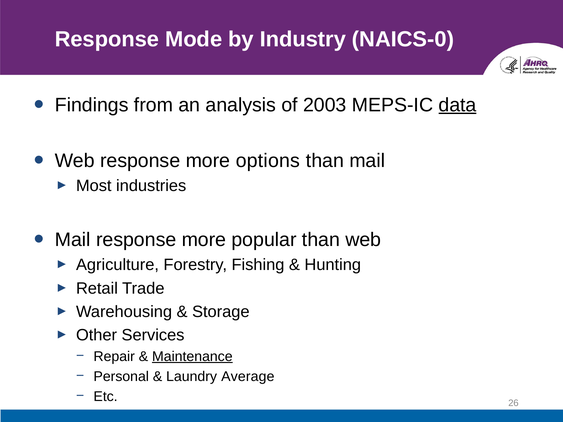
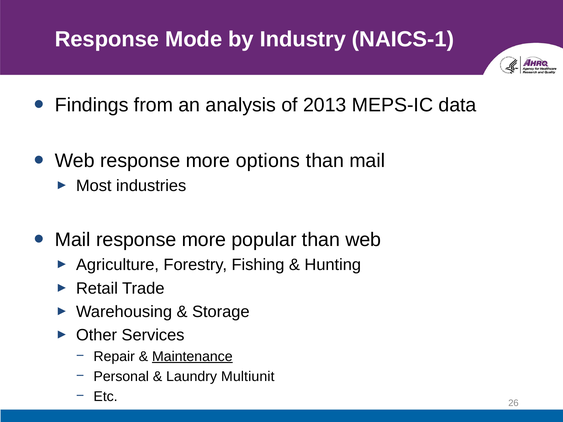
NAICS-0: NAICS-0 -> NAICS-1 (403, 39)
2003: 2003 -> 2013 (325, 105)
data underline: present -> none (458, 105)
Average: Average -> Multiunit (248, 377)
